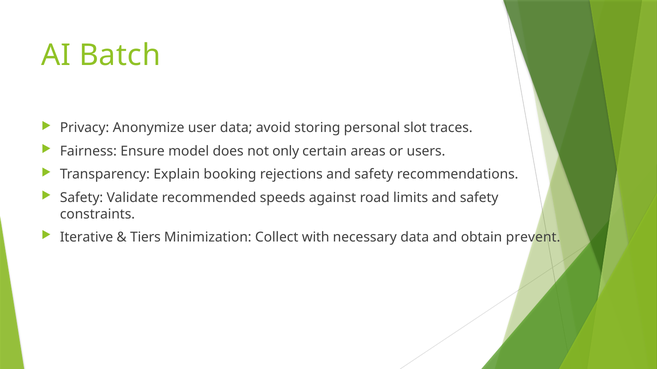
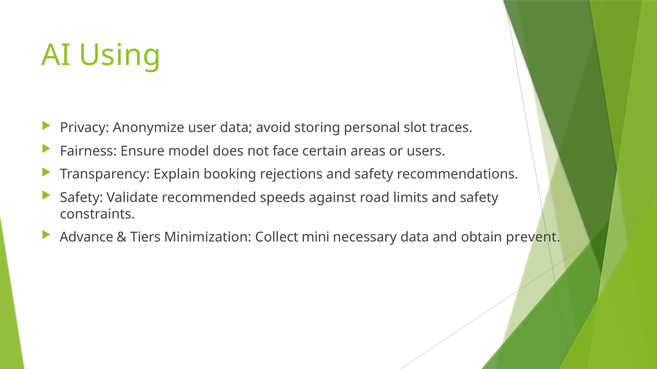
Batch: Batch -> Using (120, 56)
only: only -> face (286, 151)
Iterative: Iterative -> Advance (87, 238)
with: with -> mini (316, 238)
